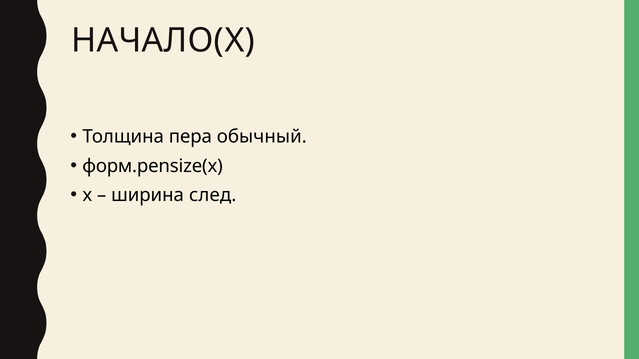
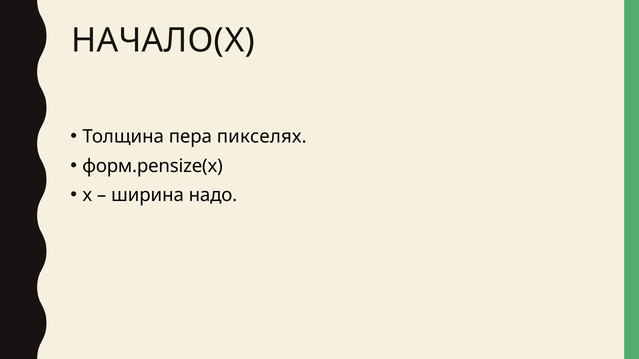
обычный: обычный -> пикселях (262, 137)
след: след -> надо (213, 195)
